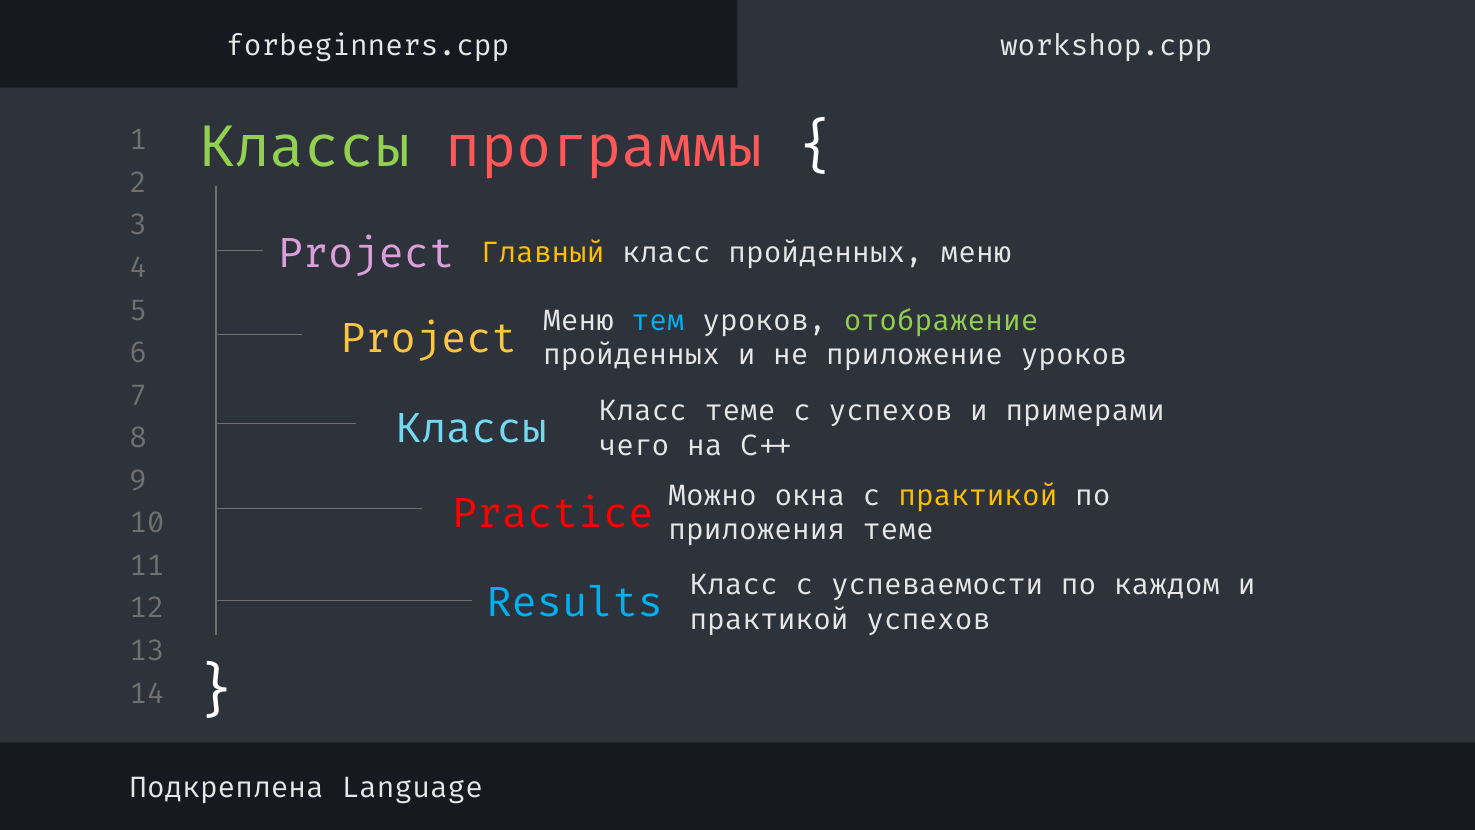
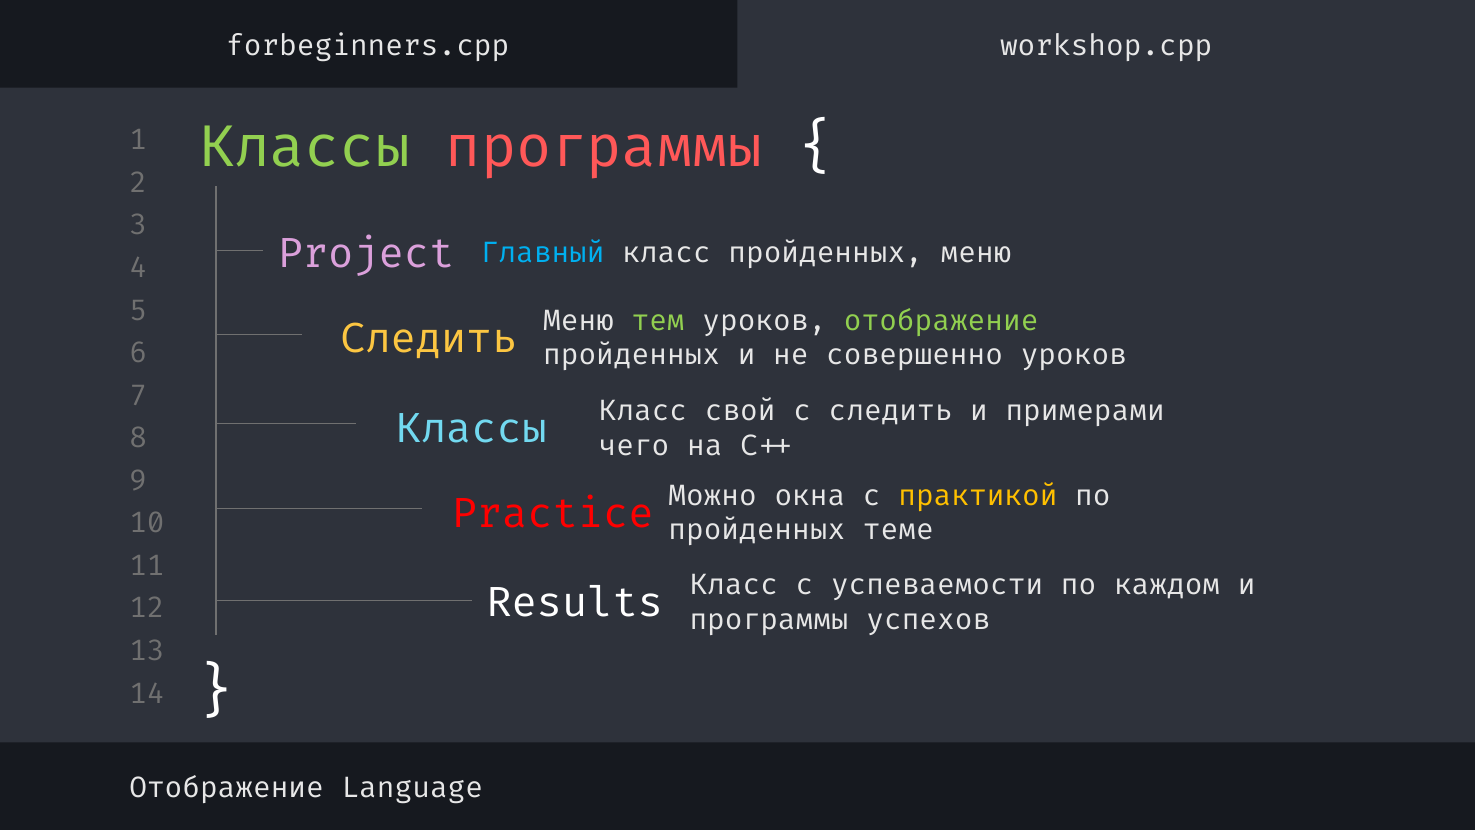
Главный colour: yellow -> light blue (543, 253)
Project: Project -> Следить (428, 339)
тем colour: light blue -> light green (658, 320)
приложение: приложение -> совершенно (915, 355)
Класс теме: теме -> свой (740, 411)
с успехов: успехов -> следить (891, 411)
приложения: приложения -> пройденных (757, 530)
Results colour: light blue -> white (575, 603)
практикой: практикой -> программы (769, 619)
Подкреплена: Подкреплена -> Отображение (227, 788)
